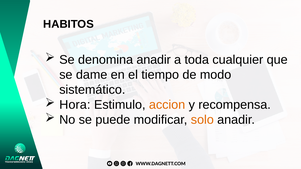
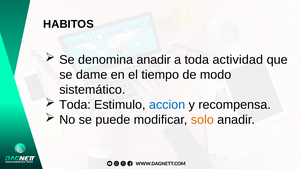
cualquier: cualquier -> actividad (238, 60)
Hora: Hora -> Toda (75, 105)
accion colour: orange -> blue (167, 105)
